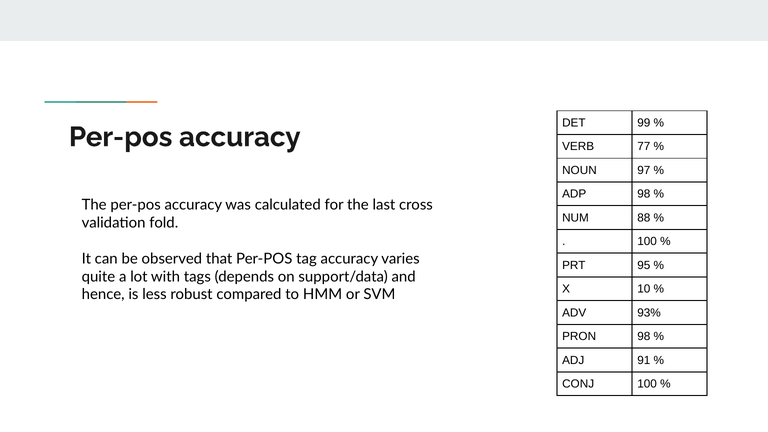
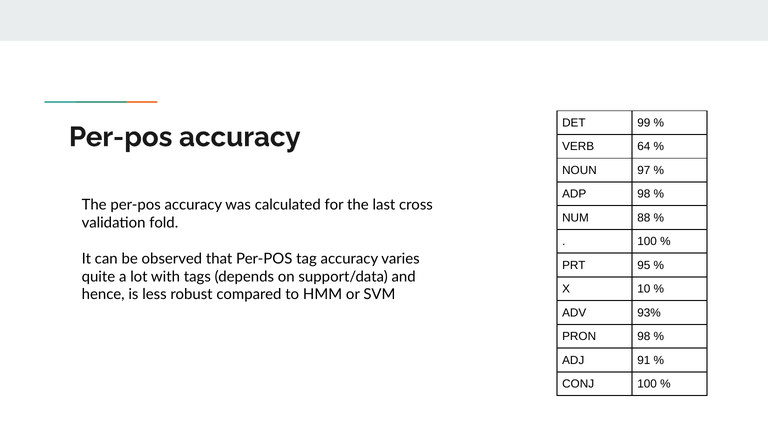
77: 77 -> 64 (644, 147)
